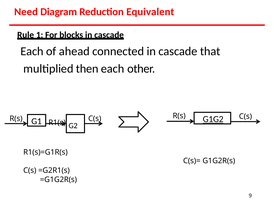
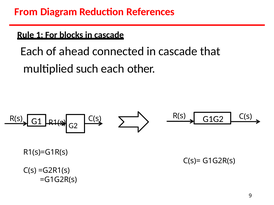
Need: Need -> From (26, 12)
Equivalent: Equivalent -> References (150, 12)
then: then -> such (87, 69)
G1G2 underline: present -> none (213, 119)
